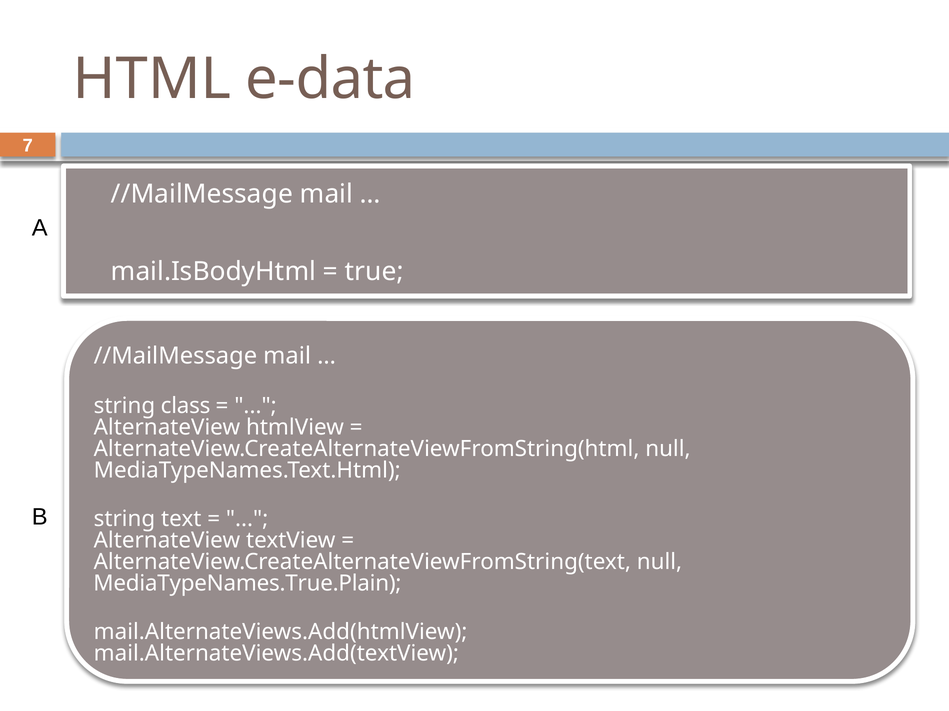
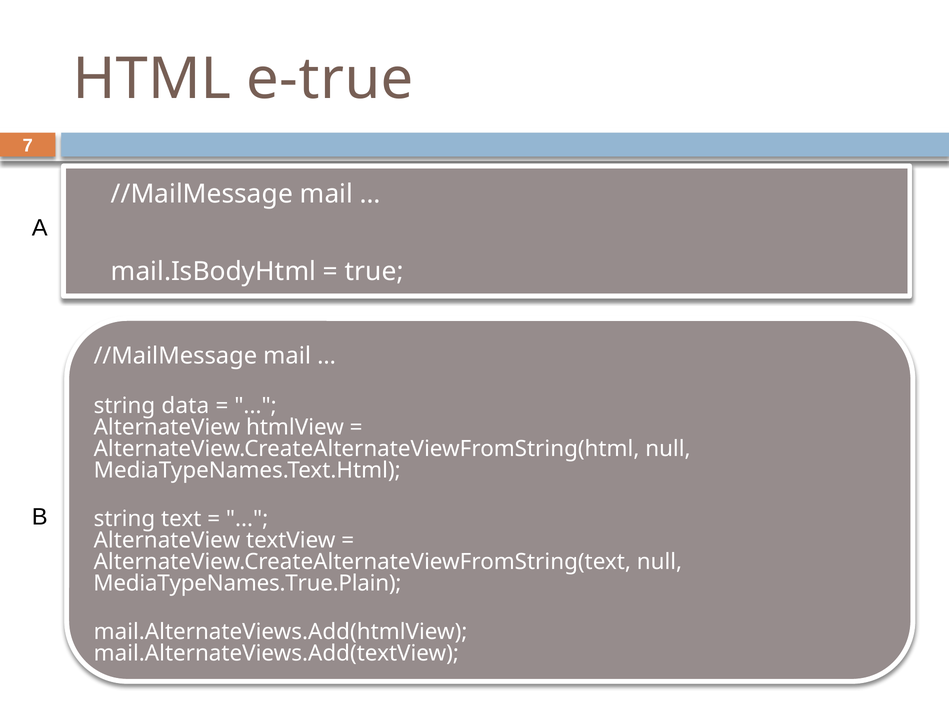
e-data: e-data -> e-true (330, 79)
class: class -> data (185, 407)
